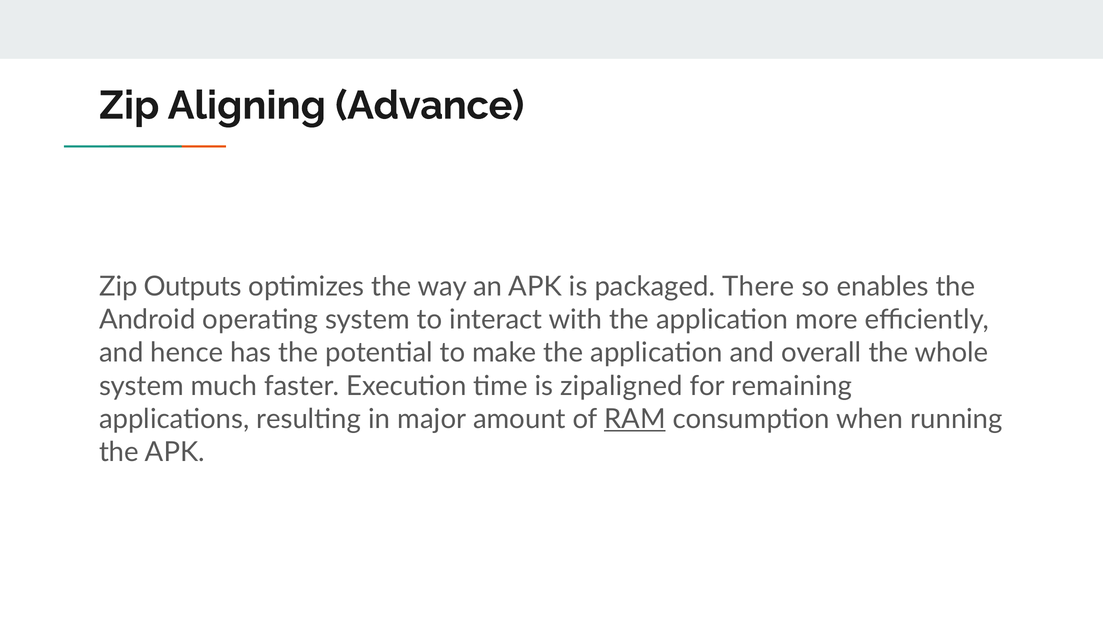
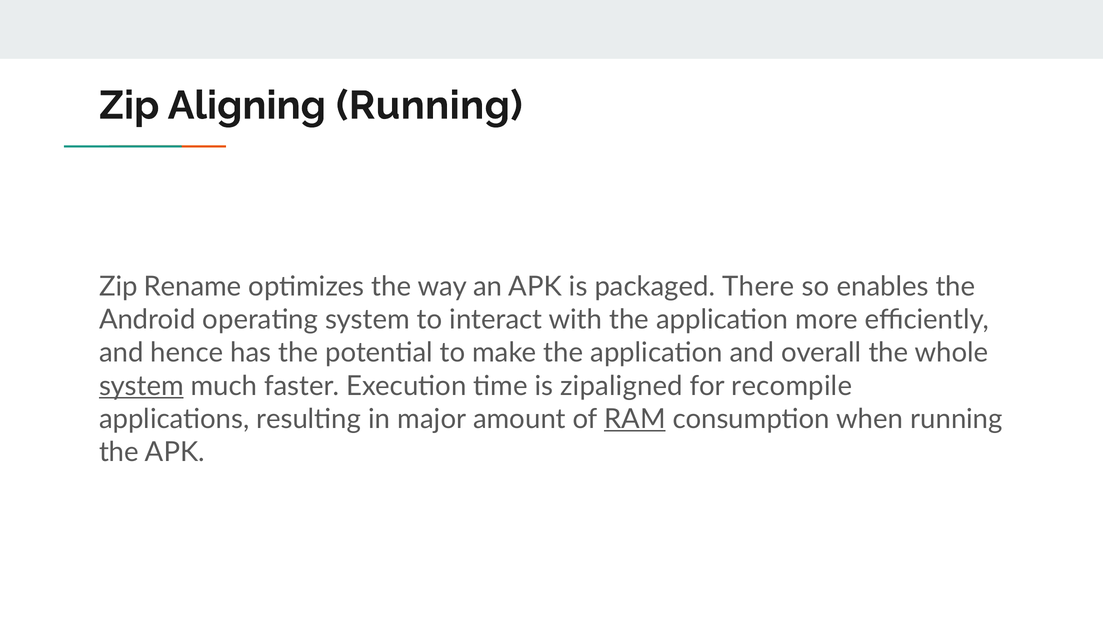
Aligning Advance: Advance -> Running (429, 106)
Outputs: Outputs -> Rename (193, 287)
system underline: none -> present (141, 386)
remaining: remaining -> recompile (792, 386)
